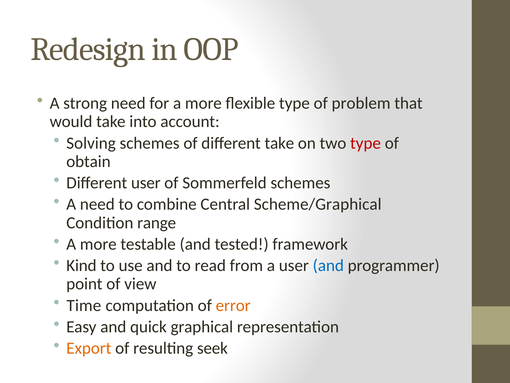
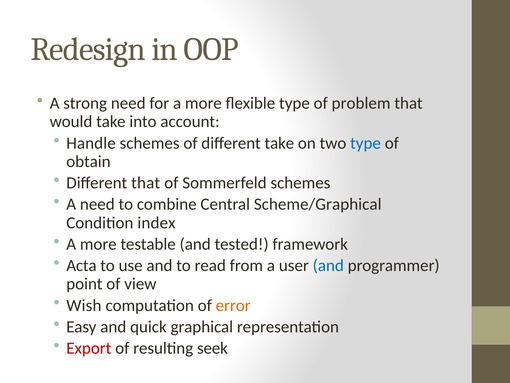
Solving: Solving -> Handle (91, 143)
type colour: red -> blue (366, 143)
Different user: user -> that (146, 183)
range: range -> index (156, 222)
Kind: Kind -> Acta (81, 265)
Time: Time -> Wish (84, 305)
Export colour: orange -> red (89, 348)
